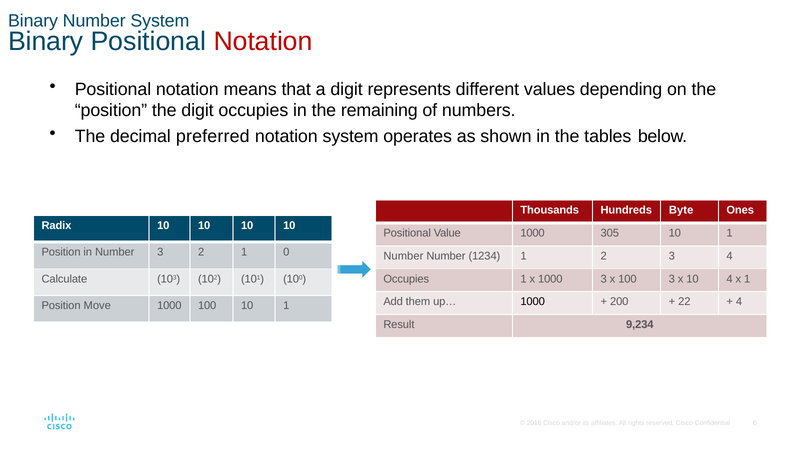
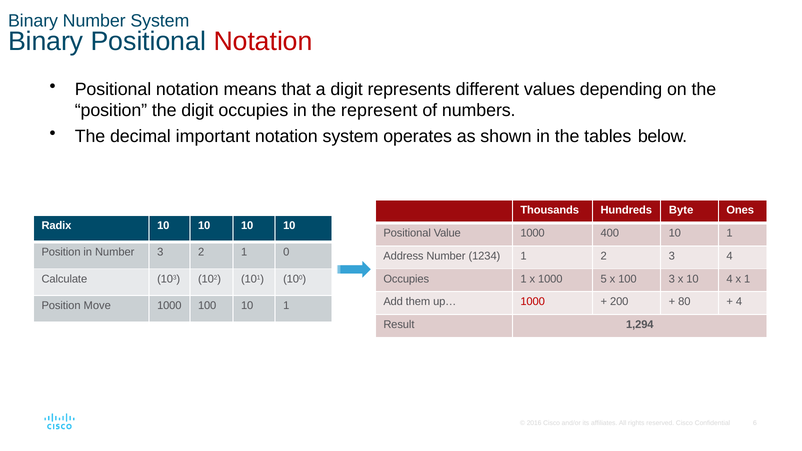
remaining: remaining -> represent (379, 111)
preferred: preferred -> important (213, 136)
305: 305 -> 400 (610, 233)
Number: Number -> Address (403, 256)
1000 3: 3 -> 5 (604, 279)
1000 colour: black -> red (533, 302)
22: 22 -> 80 (684, 302)
9,234: 9,234 -> 1,294 (640, 325)
